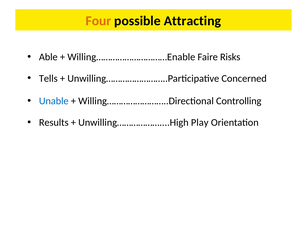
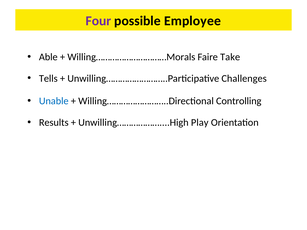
Four colour: orange -> purple (98, 21)
Attracting: Attracting -> Employee (192, 21)
Willing…………………………Enable: Willing…………………………Enable -> Willing…………………………Morals (131, 57)
Risks: Risks -> Take (230, 57)
Concerned: Concerned -> Challenges (244, 79)
